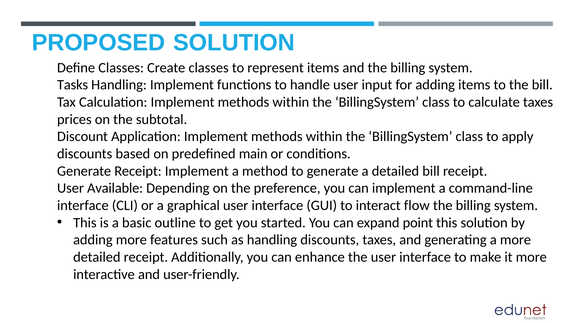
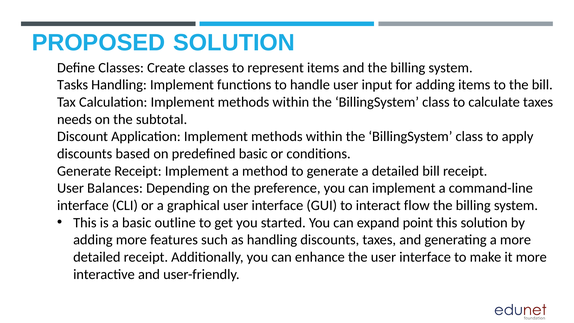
prices: prices -> needs (74, 119)
predefined main: main -> basic (253, 154)
Available: Available -> Balances (115, 188)
